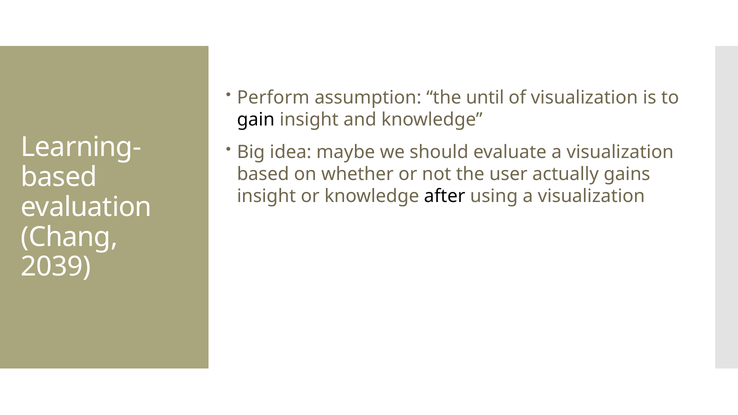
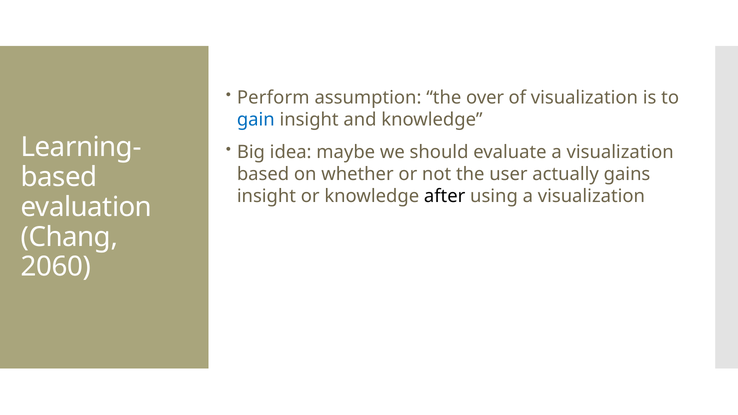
until: until -> over (485, 98)
gain colour: black -> blue (256, 120)
2039: 2039 -> 2060 (56, 267)
